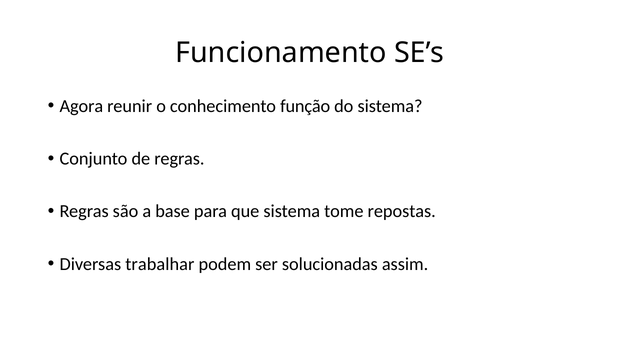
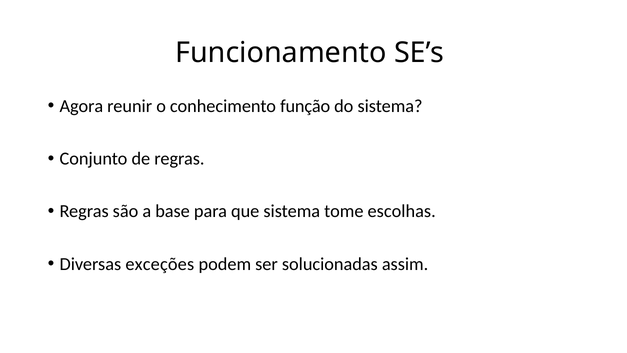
repostas: repostas -> escolhas (402, 211)
trabalhar: trabalhar -> exceções (160, 264)
